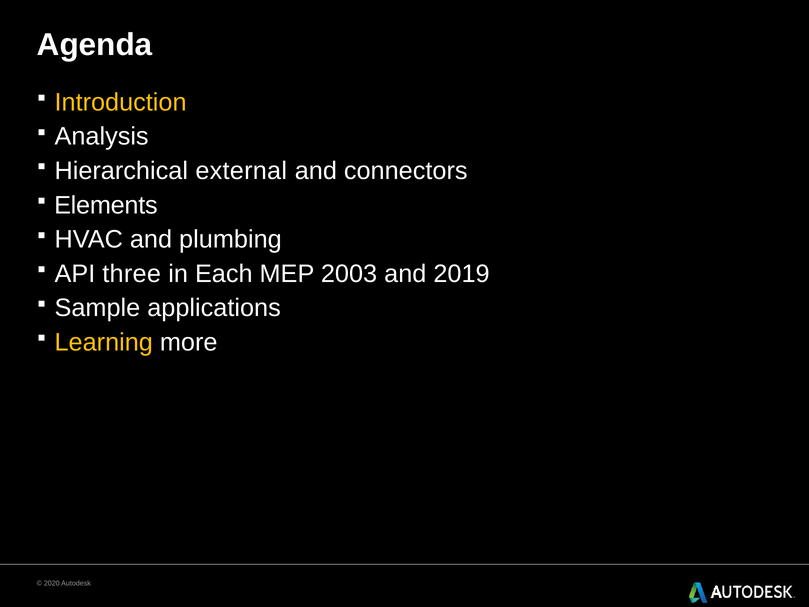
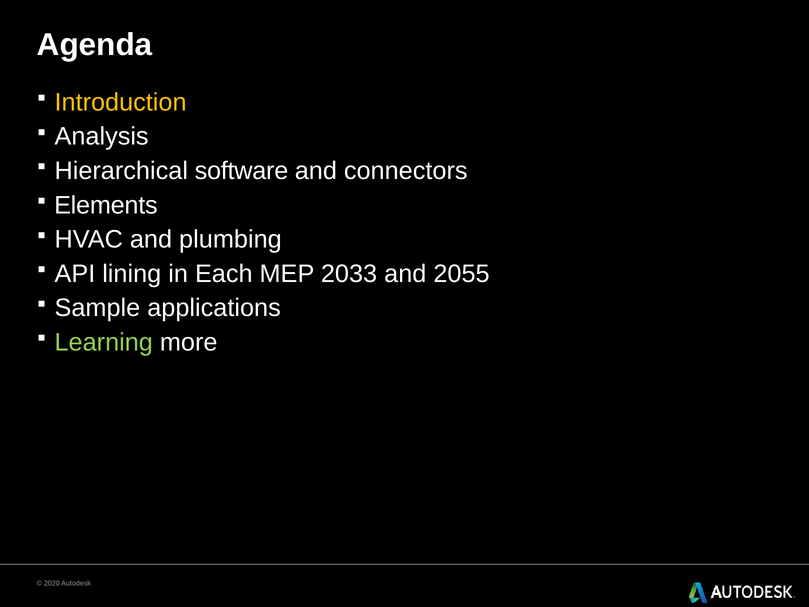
external: external -> software (241, 171)
three: three -> lining (132, 274)
2003: 2003 -> 2033 (349, 274)
2019: 2019 -> 2055 (462, 274)
Learning colour: yellow -> light green (104, 342)
